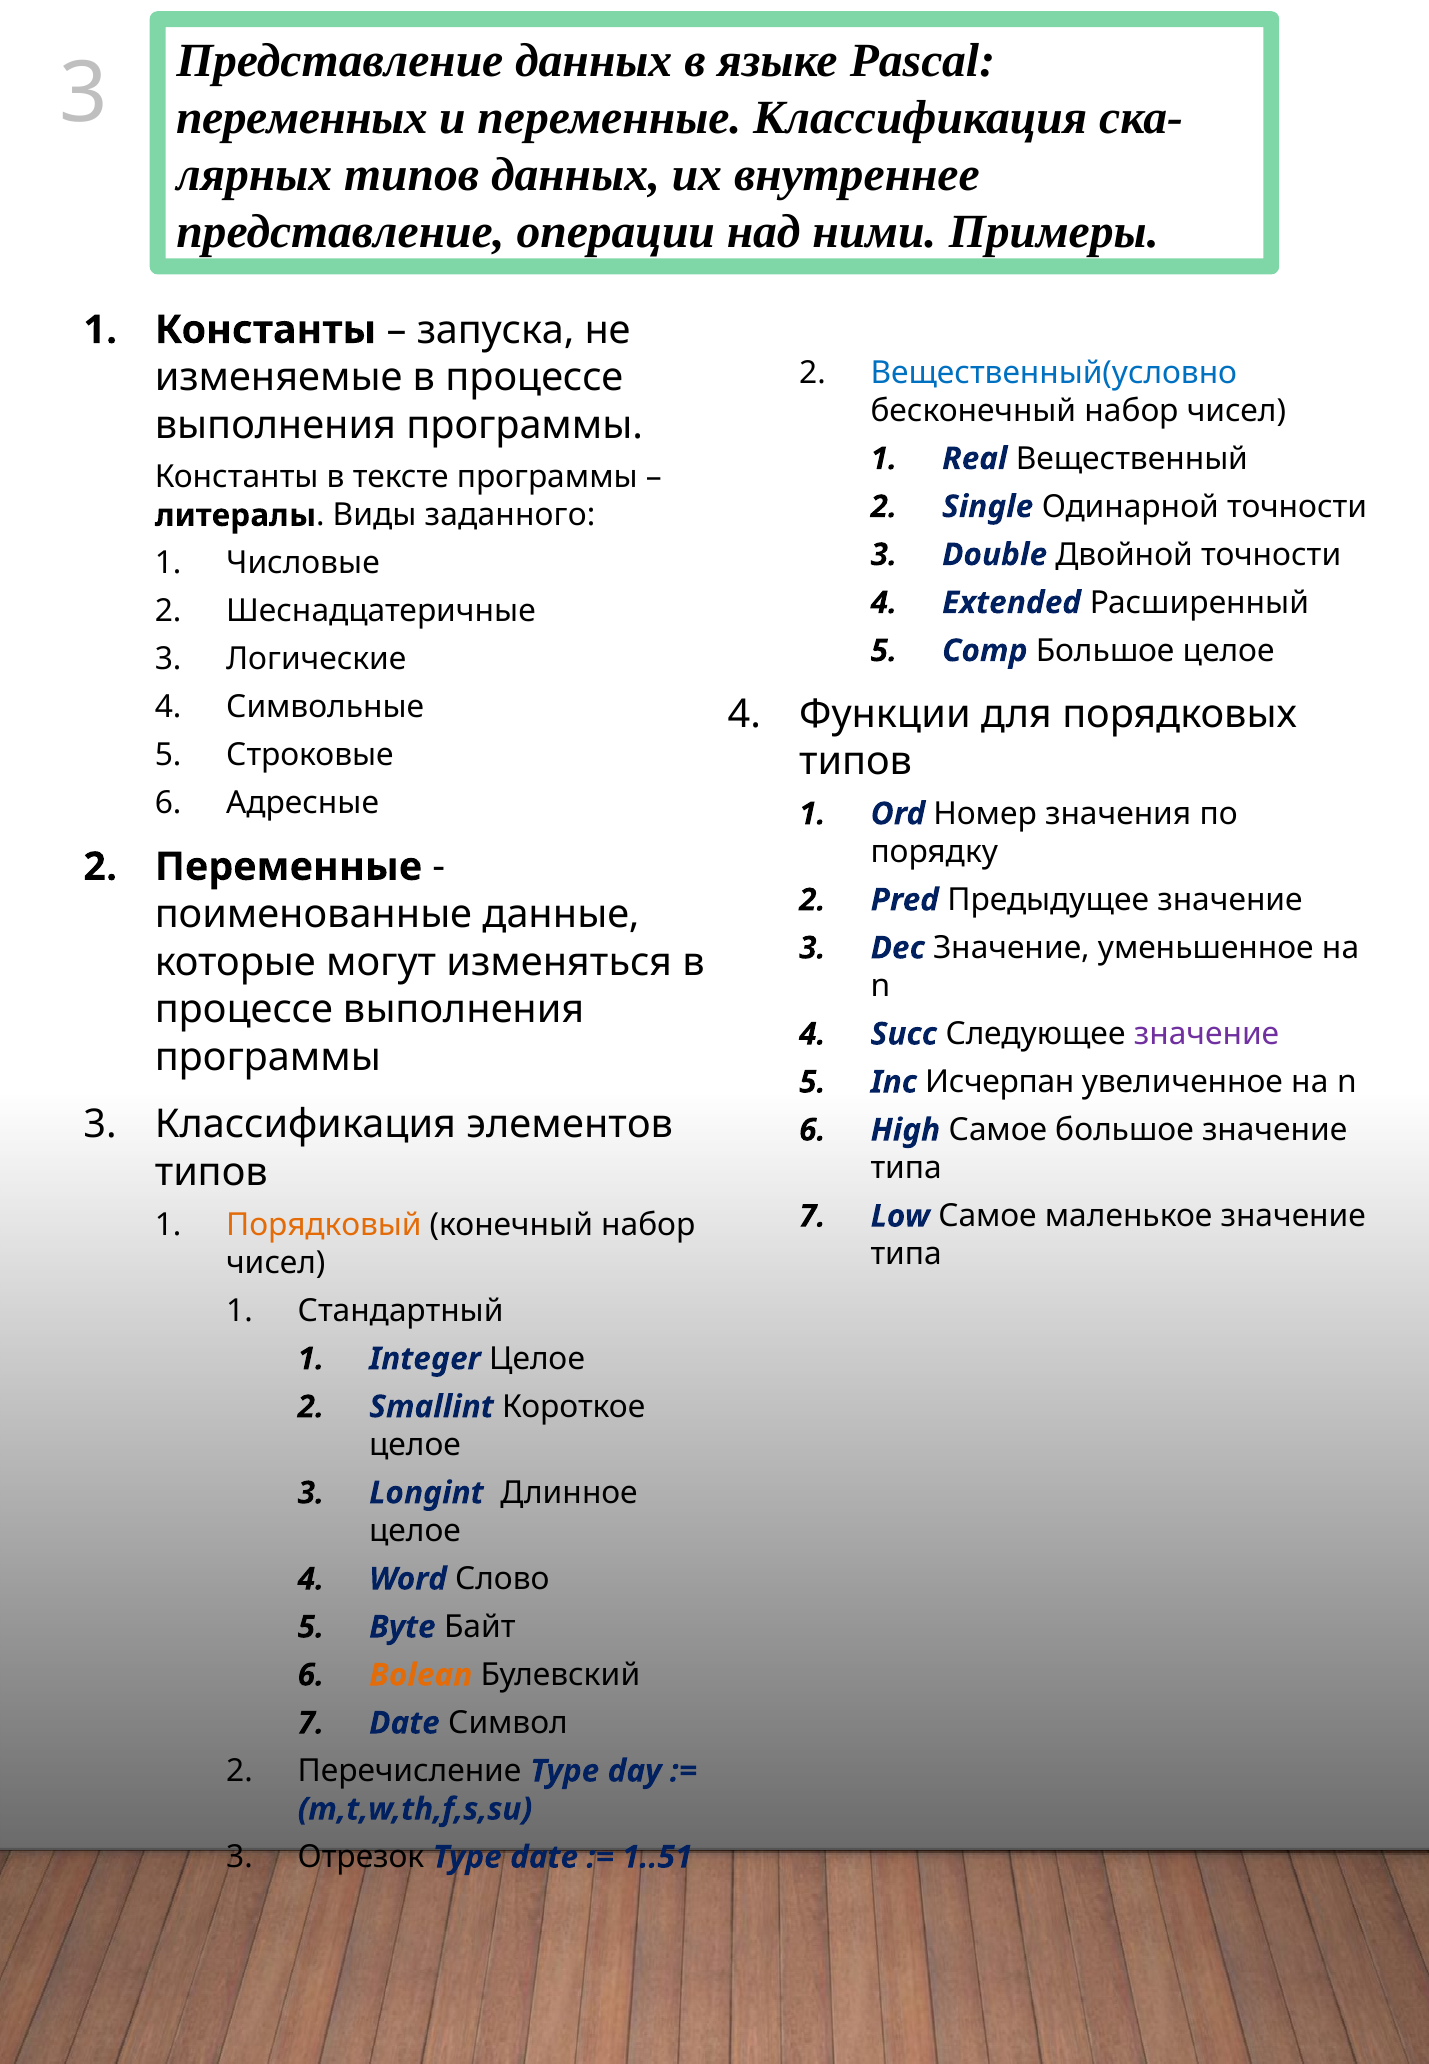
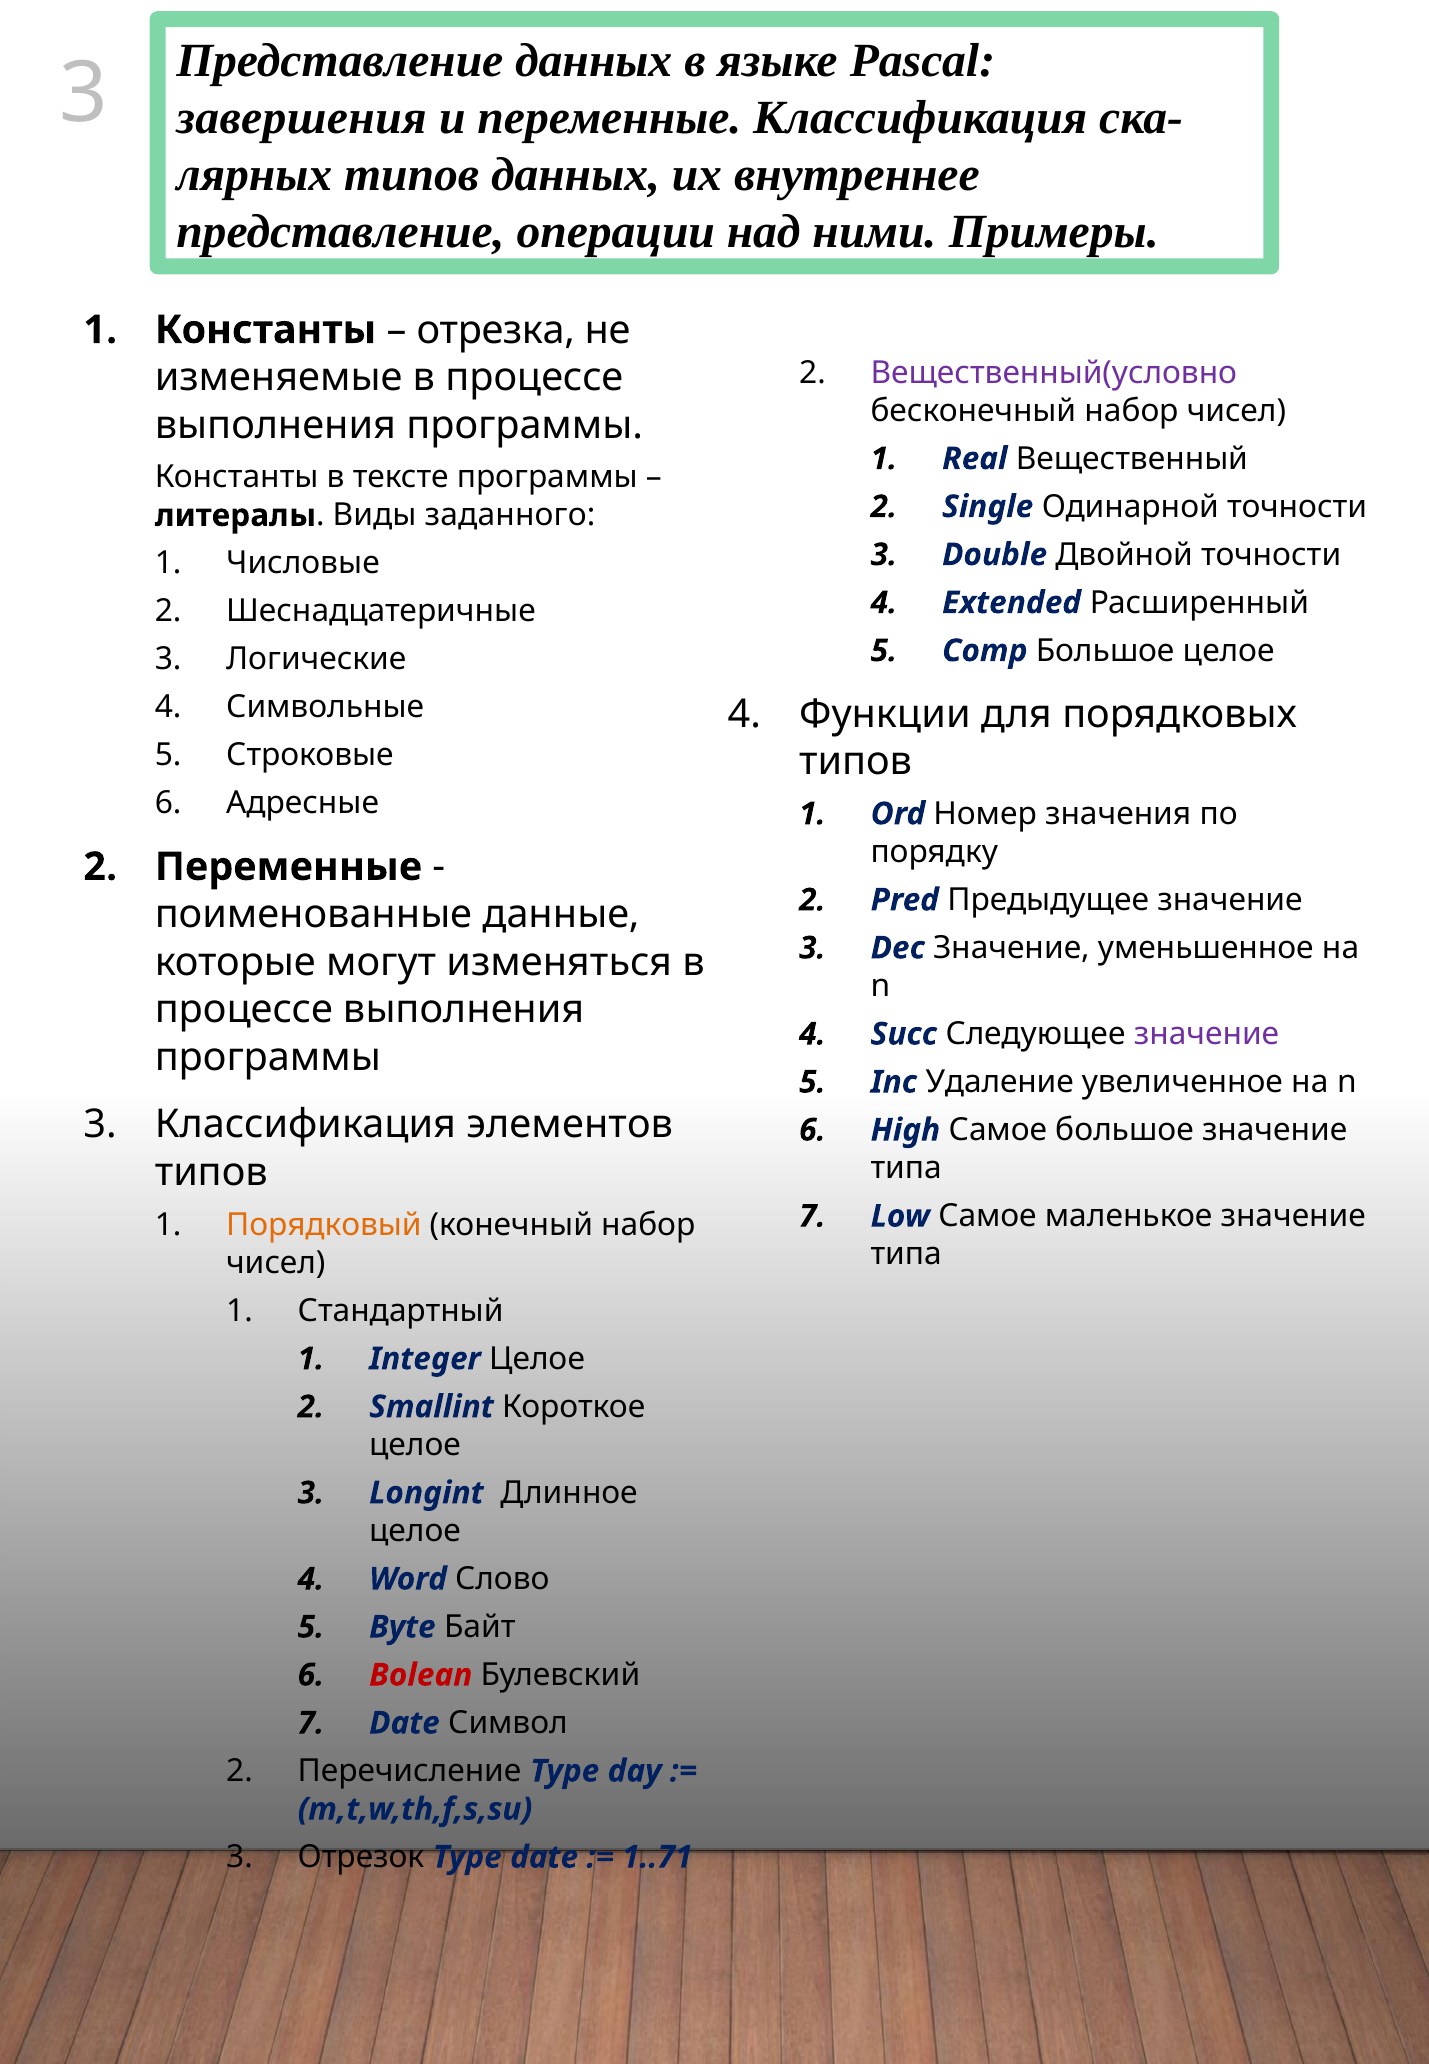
переменных: переменных -> завершения (302, 118)
запуска: запуска -> отрезка (496, 330)
Вещественный(условно colour: blue -> purple (1054, 373)
Исчерпан: Исчерпан -> Удаление (1000, 1082)
Bolean colour: orange -> red (421, 1675)
1..51: 1..51 -> 1..71 (657, 1857)
